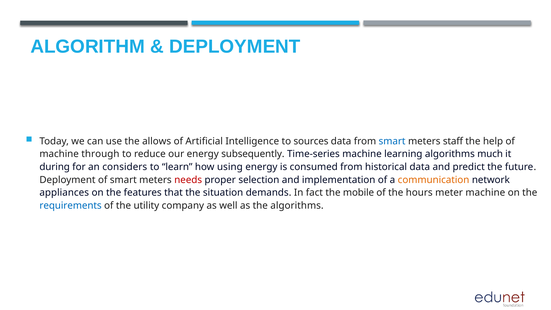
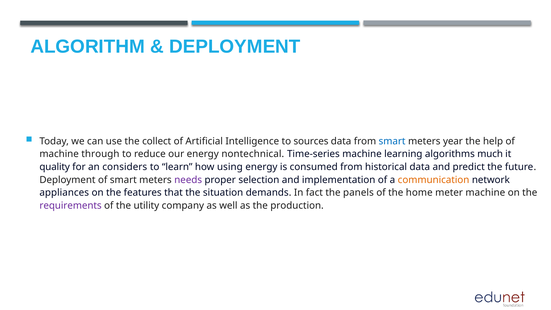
allows: allows -> collect (157, 141)
staff: staff -> year (453, 141)
subsequently: subsequently -> nontechnical (253, 154)
during: during -> quality (55, 167)
needs colour: red -> purple (188, 180)
mobile: mobile -> panels (358, 193)
hours: hours -> home (419, 193)
requirements colour: blue -> purple (71, 206)
the algorithms: algorithms -> production (297, 206)
